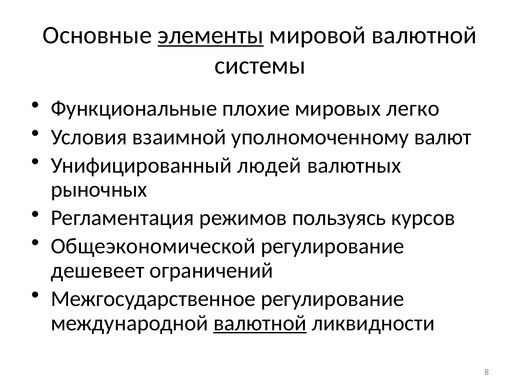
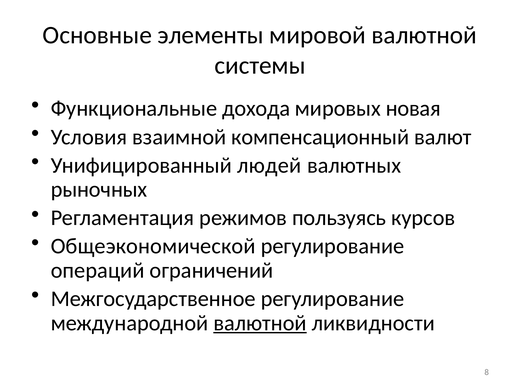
элементы underline: present -> none (211, 35)
плохие: плохие -> дохода (256, 109)
легко: легко -> новая (413, 109)
уполномоченному: уполномоченному -> компенсационный (320, 137)
дешевеет: дешевеет -> операций (98, 270)
